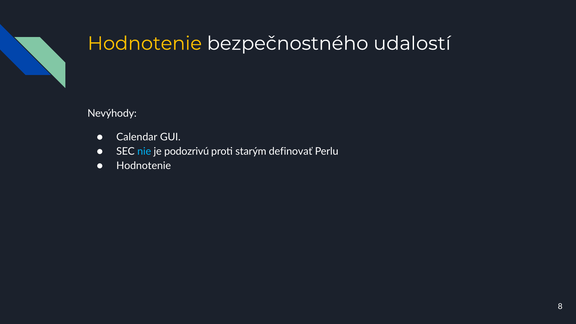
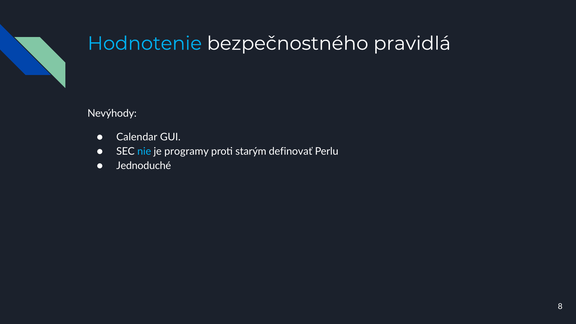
Hodnotenie colour: yellow -> light blue (145, 43)
udalostí: udalostí -> pravidlá (412, 43)
podozrivú: podozrivú -> programy (187, 151)
Hodnotenie: Hodnotenie -> Jednoduché (144, 166)
